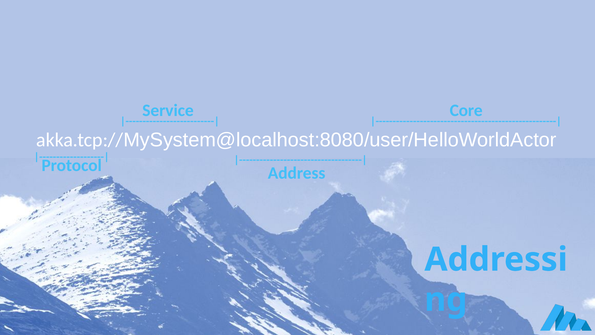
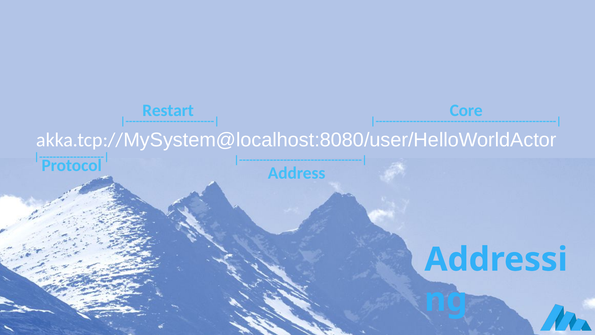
Service: Service -> Restart (168, 110)
